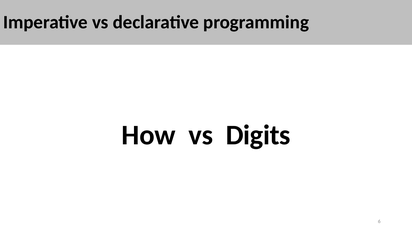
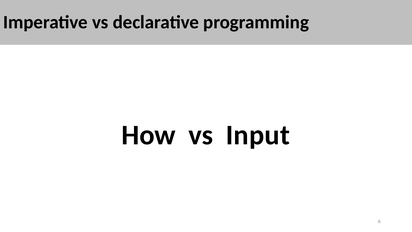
Digits: Digits -> Input (258, 135)
